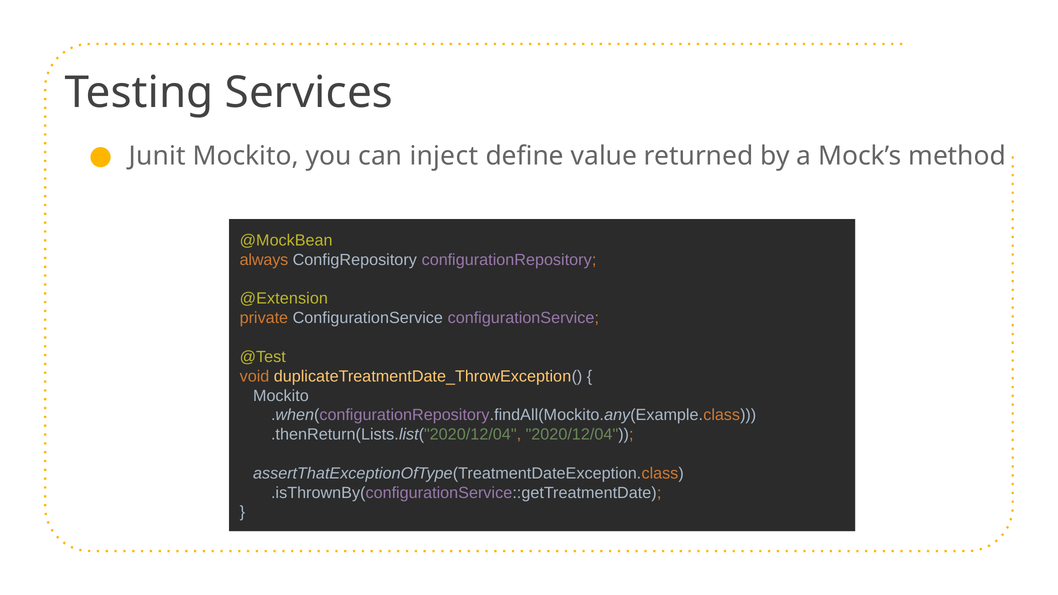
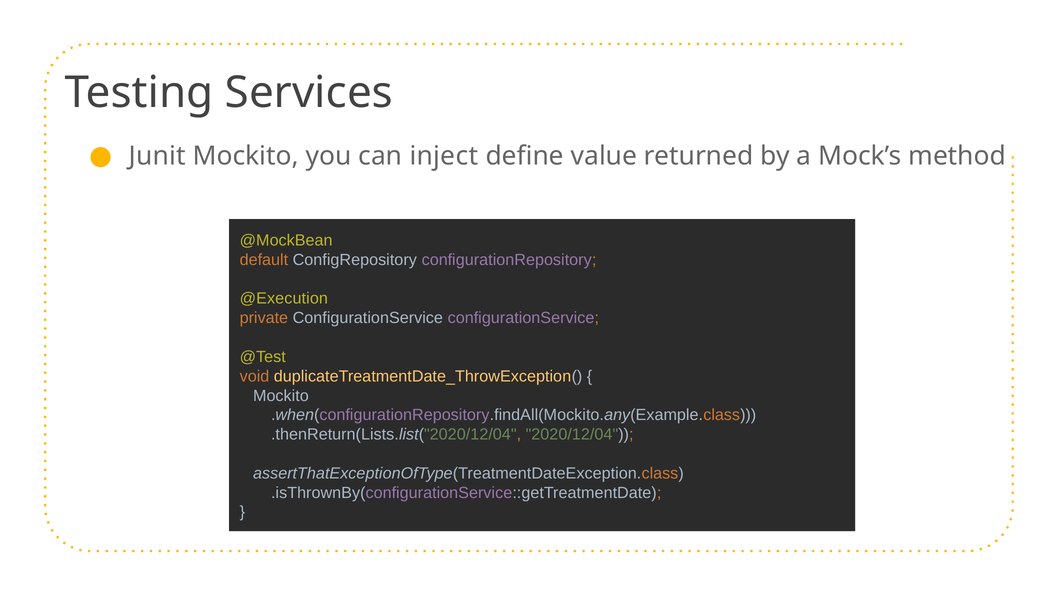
always: always -> default (264, 260)
@Extension: @Extension -> @Execution (284, 299)
